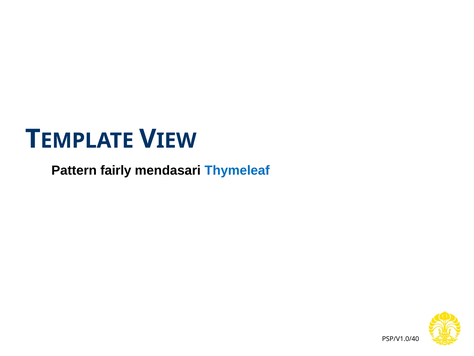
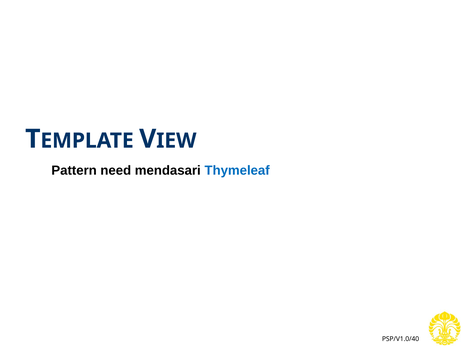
fairly: fairly -> need (116, 170)
